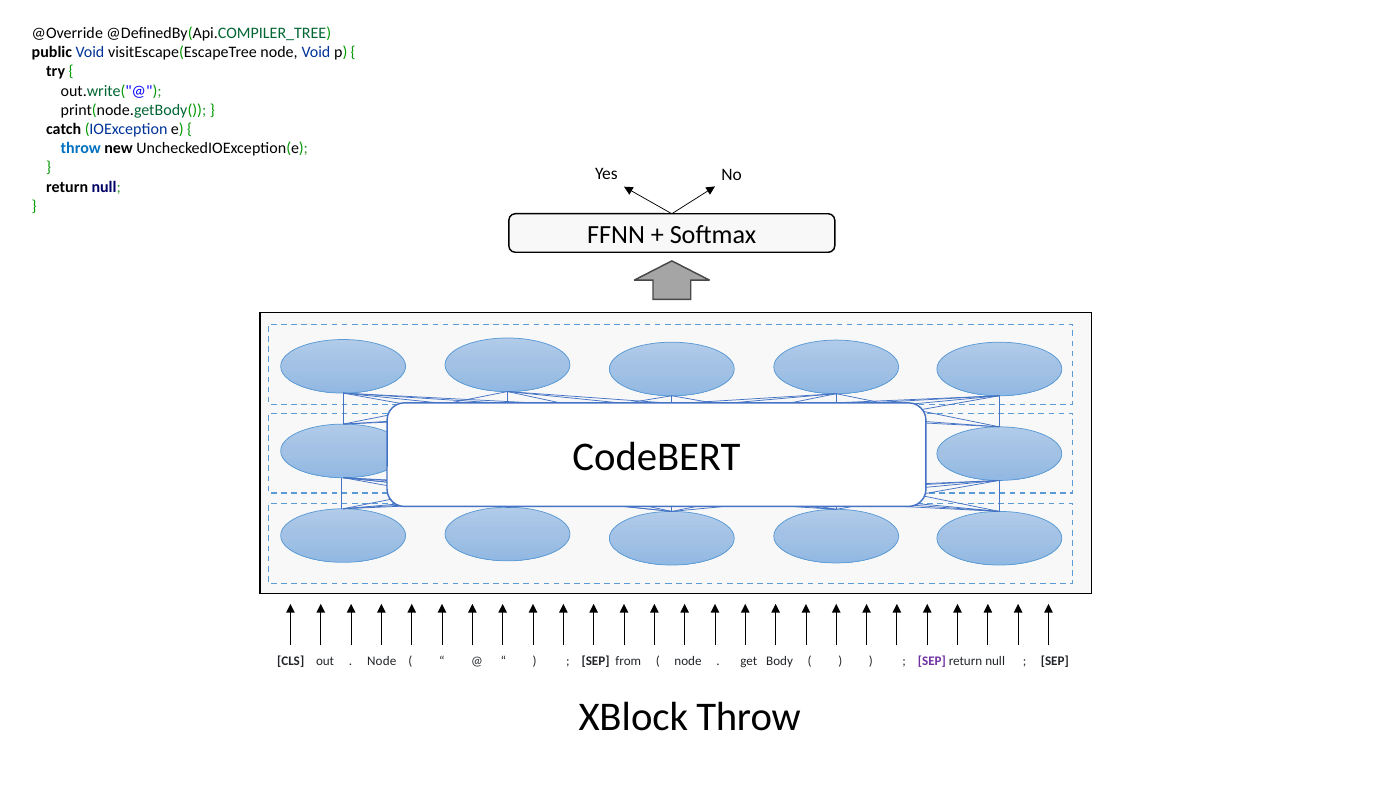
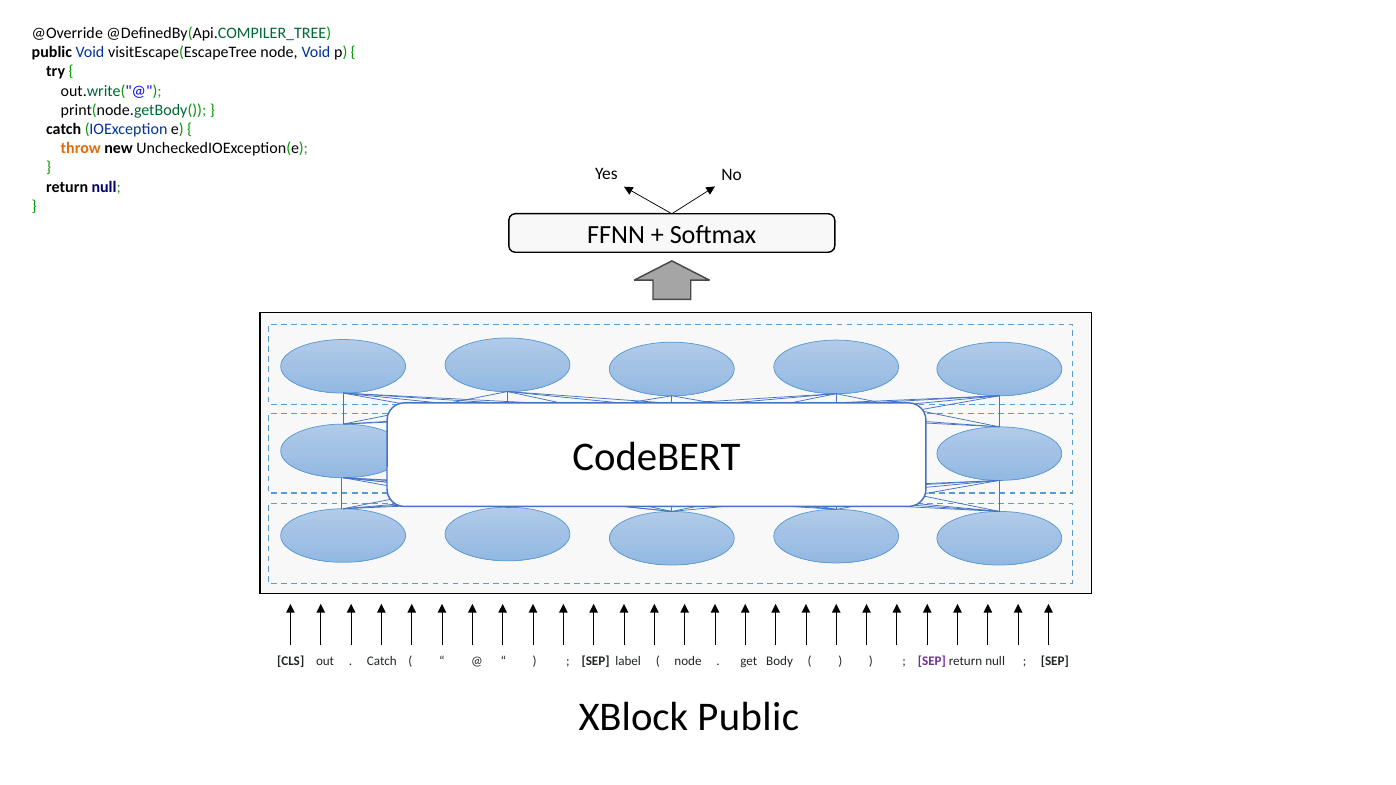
throw colour: blue -> orange (81, 149)
Node: Node -> Catch (382, 661)
from: from -> label (628, 661)
XBlock Throw: Throw -> Public (748, 717)
